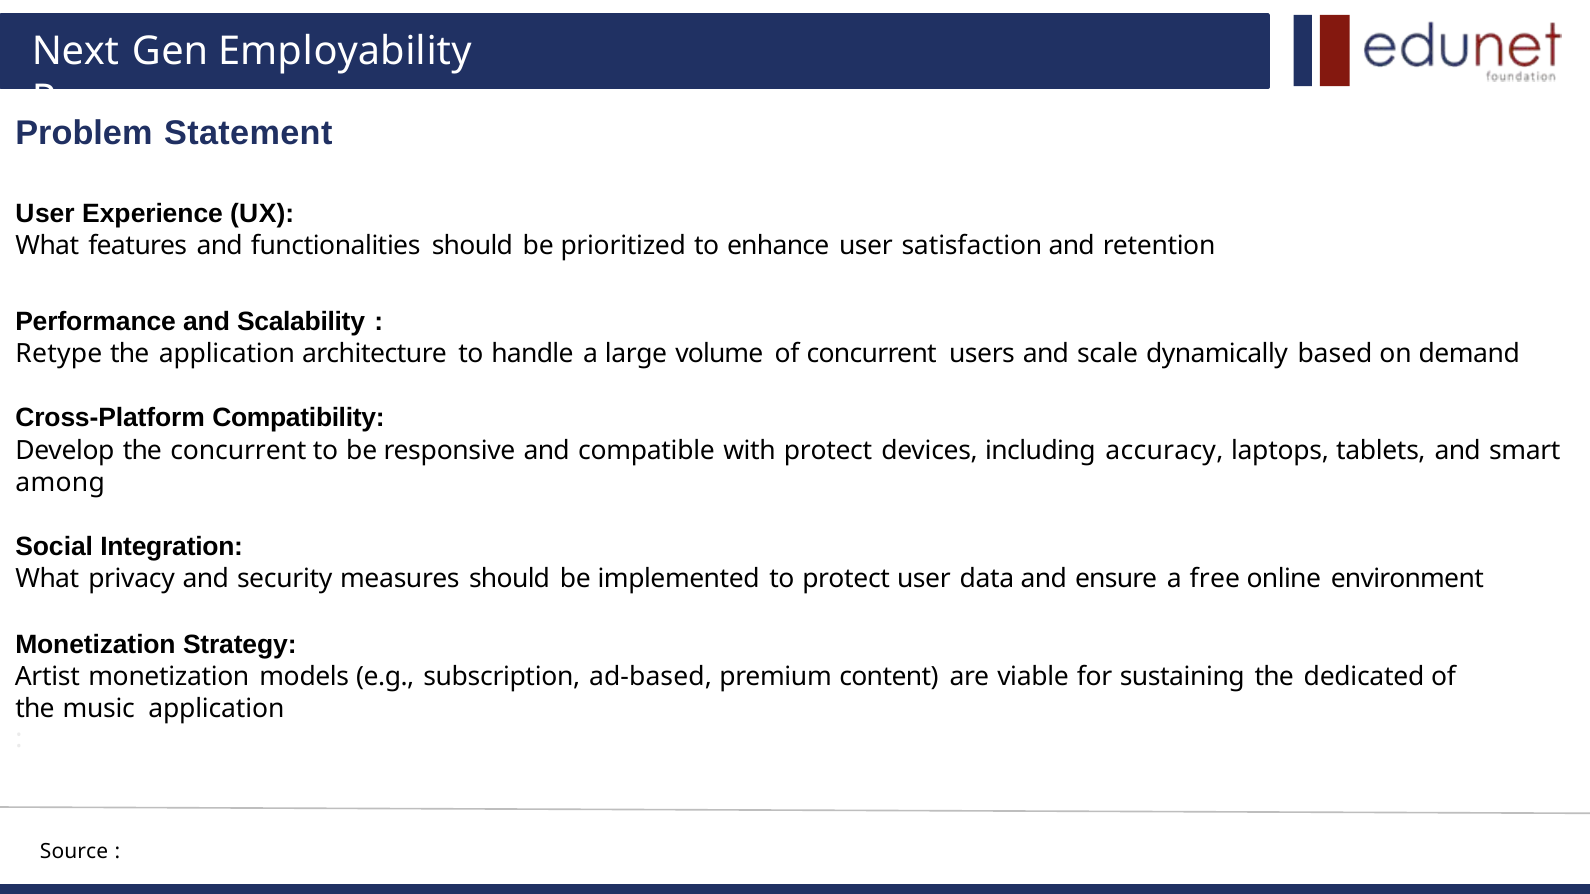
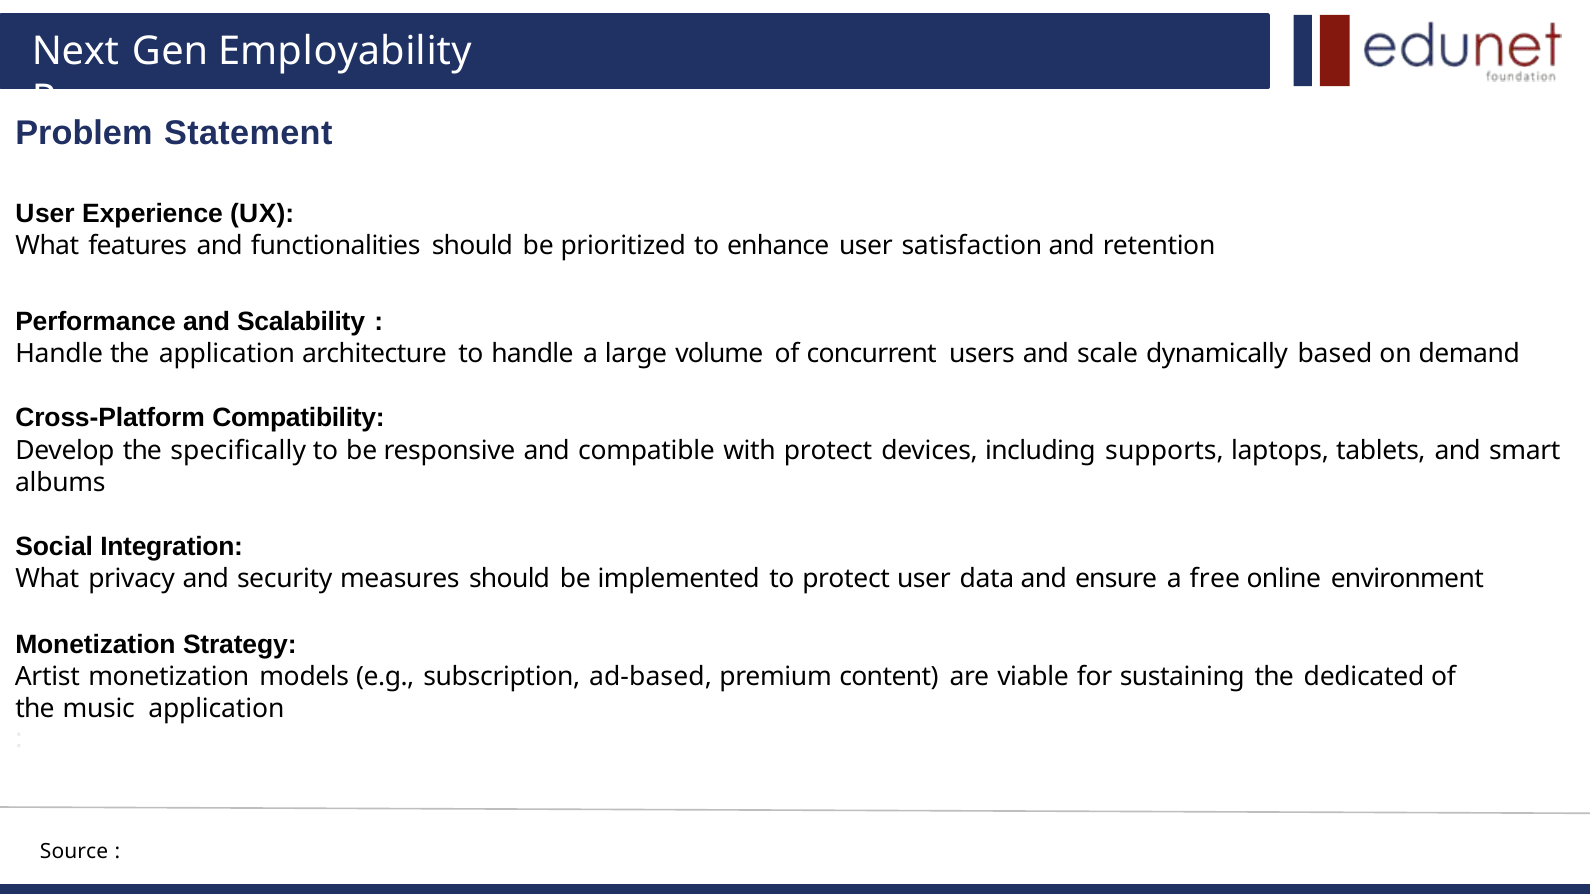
Retype: Retype -> Handle (59, 354)
the concurrent: concurrent -> specifically (238, 451)
accuracy: accuracy -> supports (1165, 451)
among: among -> albums (60, 483)
